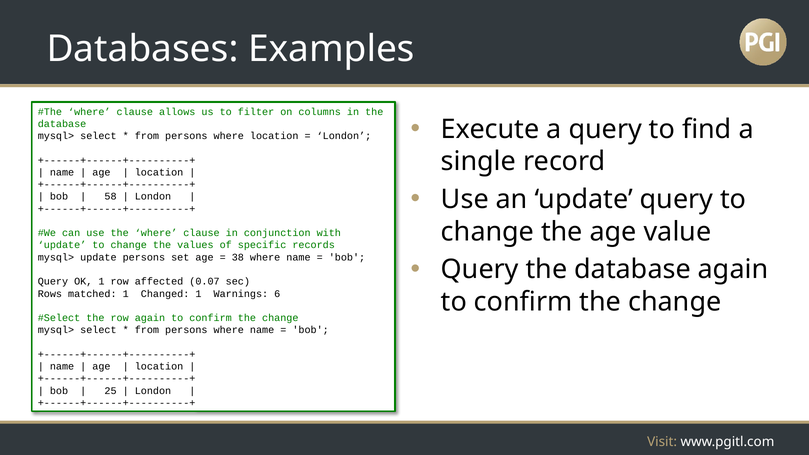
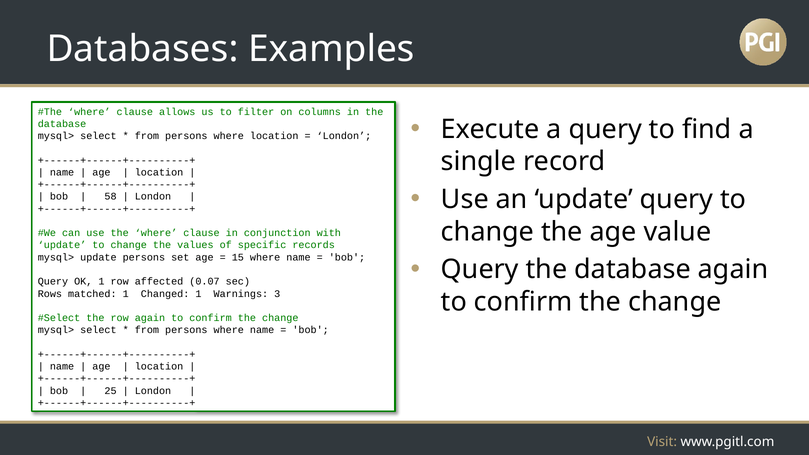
38: 38 -> 15 (238, 257)
6: 6 -> 3 (277, 294)
